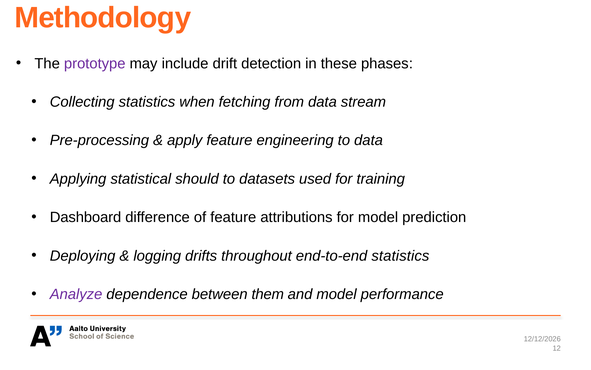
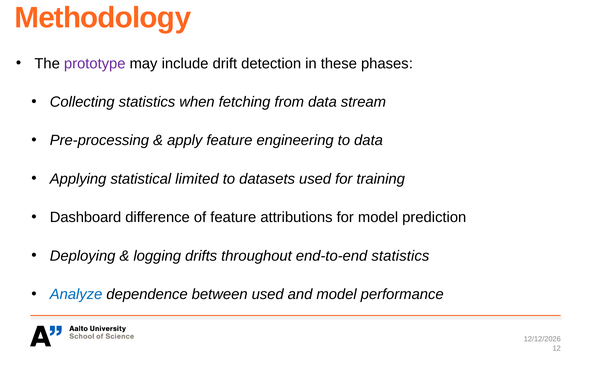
should: should -> limited (197, 179)
Analyze colour: purple -> blue (76, 294)
between them: them -> used (268, 294)
